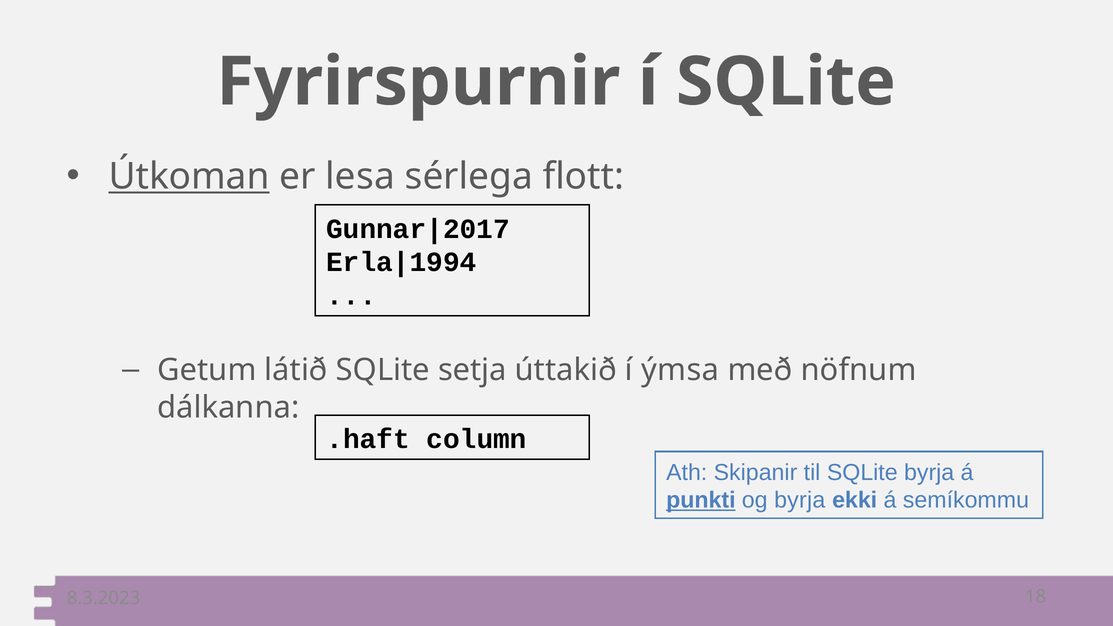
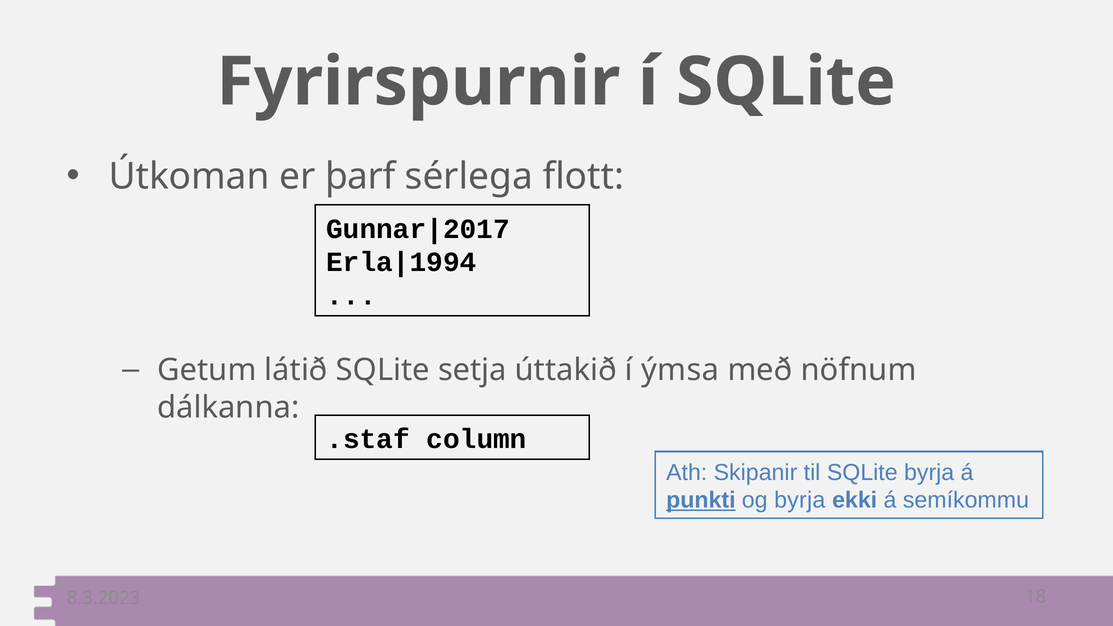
Útkoman underline: present -> none (189, 177)
lesa: lesa -> þarf (360, 177)
.haft: .haft -> .staf (368, 439)
